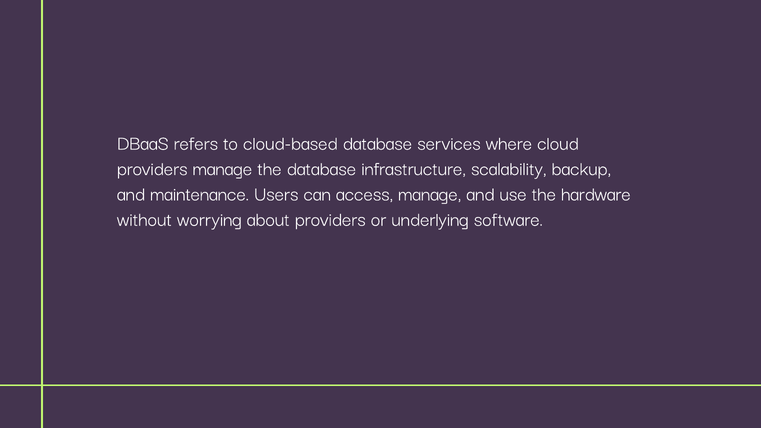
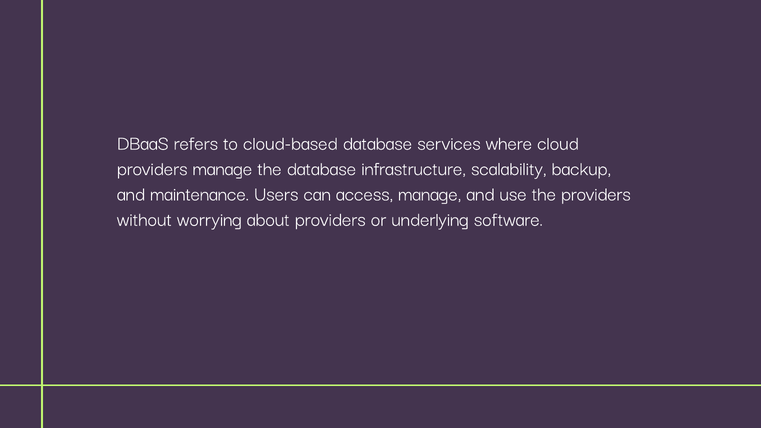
the hardware: hardware -> providers (596, 193)
